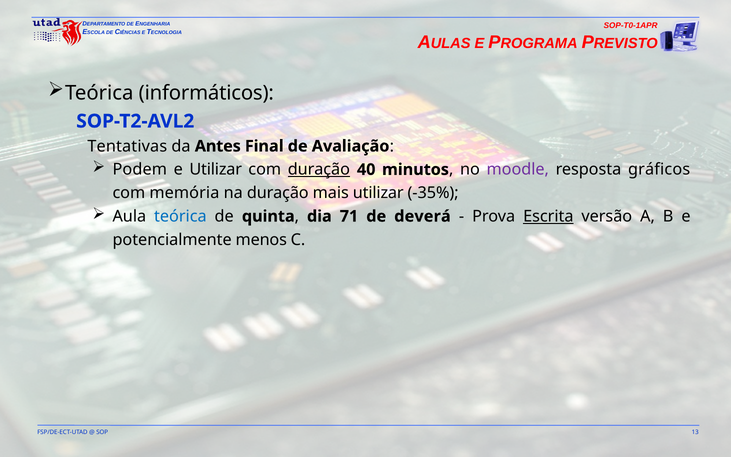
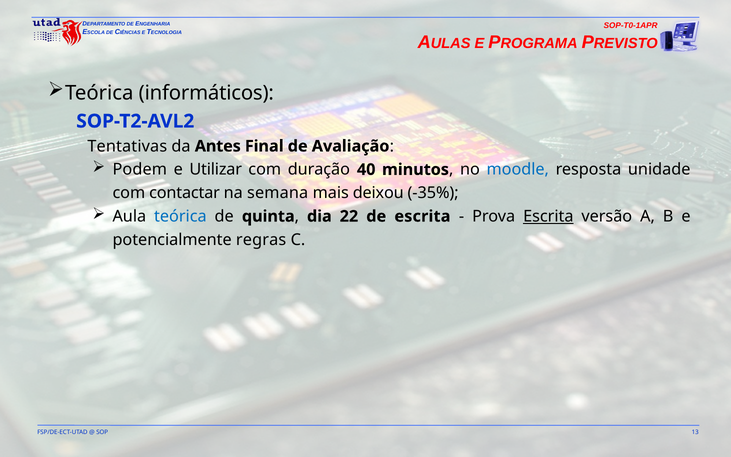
duração underline: present -> none (319, 170)
moodle colour: purple -> blue (518, 170)
gráficos: gráficos -> unidade (659, 170)
memória: memória -> contactar (185, 193)
na duração: duração -> semana (278, 193)
mais utilizar: utilizar -> deixou (378, 193)
71: 71 -> 22 (349, 216)
de deverá: deverá -> escrita (422, 216)
menos: menos -> regras (261, 240)
